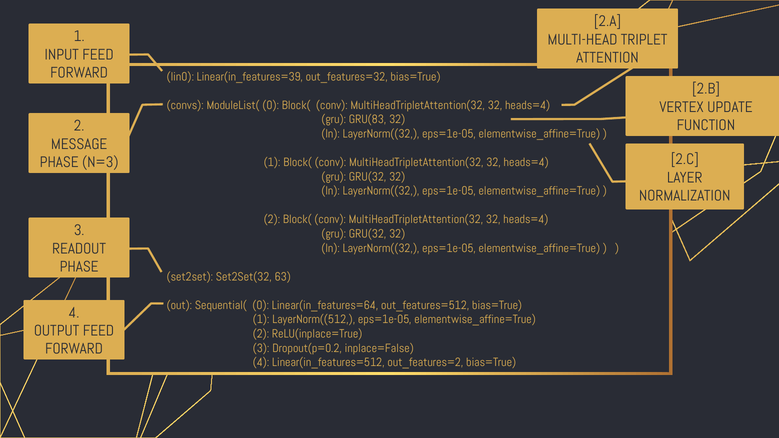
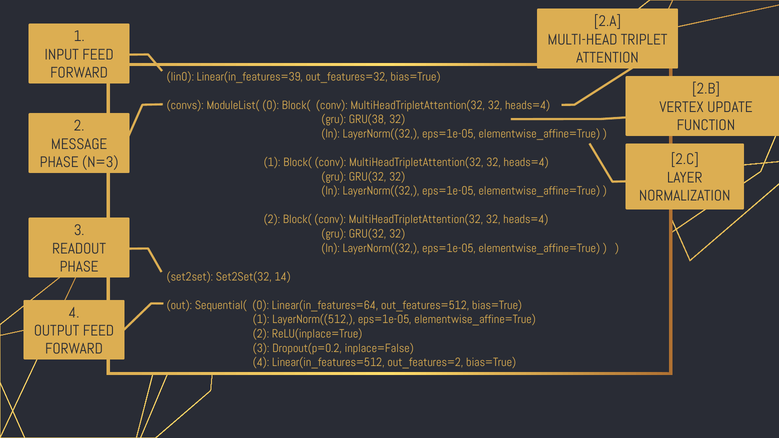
GRU(83: GRU(83 -> GRU(38 (368, 120)
63: 63 -> 14 (283, 277)
